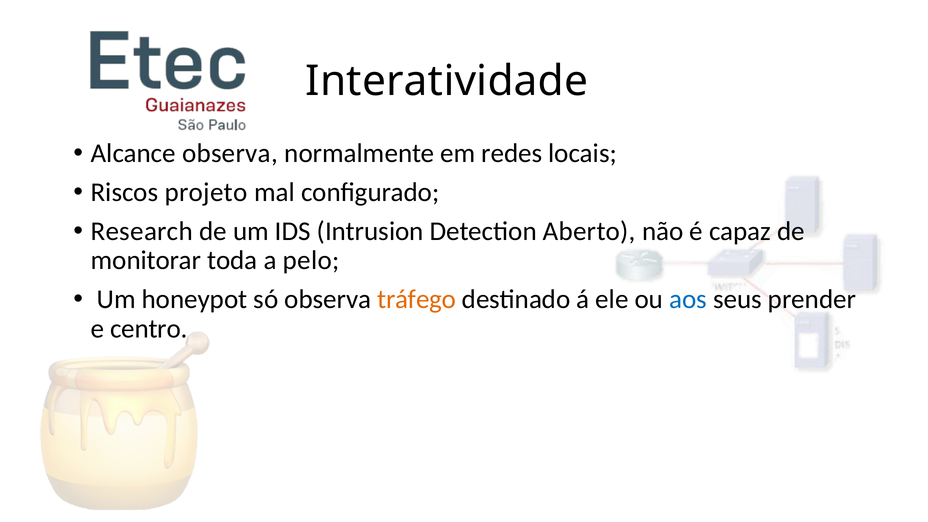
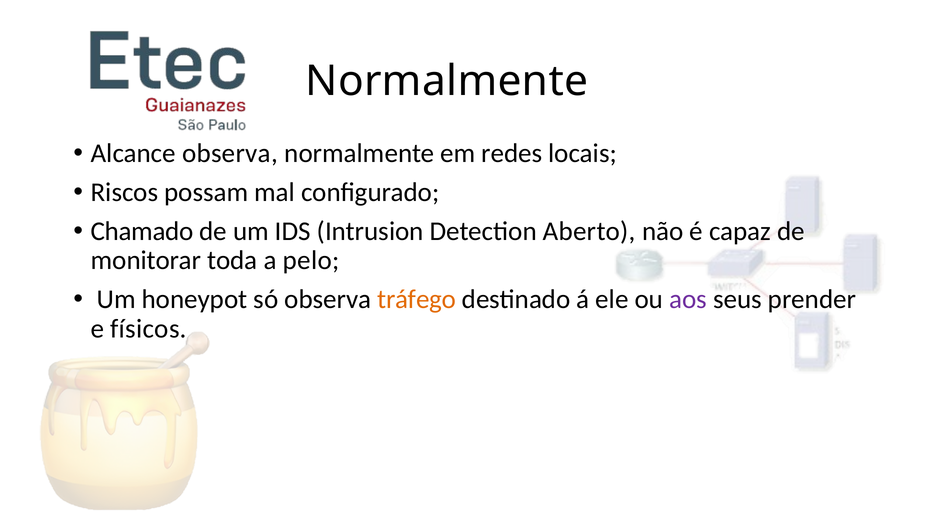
Interatividade: Interatividade -> Normalmente (447, 81)
projeto: projeto -> possam (206, 192)
Research: Research -> Chamado (142, 231)
aos colour: blue -> purple (688, 299)
centro: centro -> físicos (149, 329)
